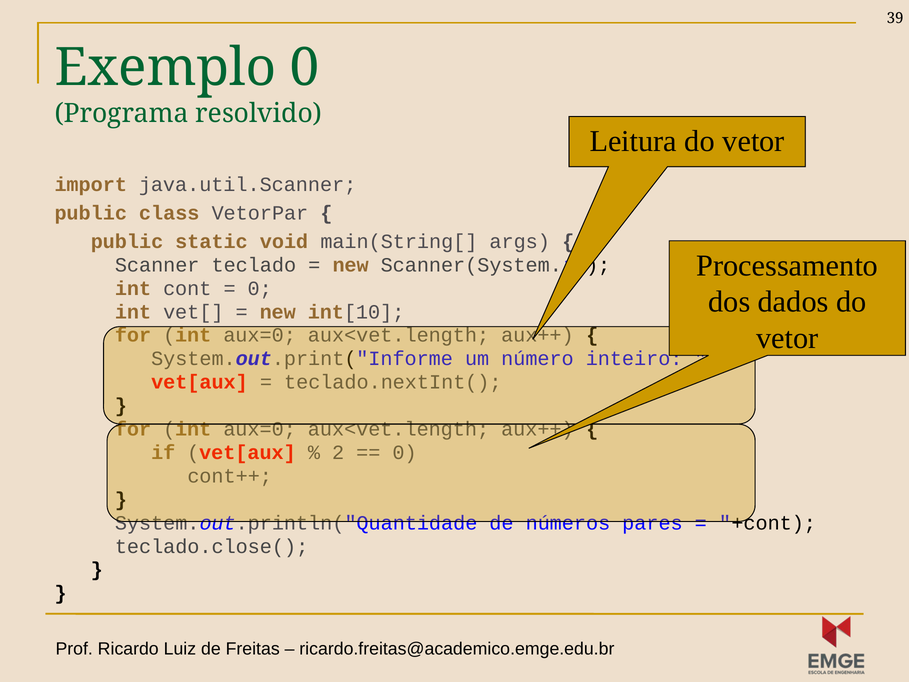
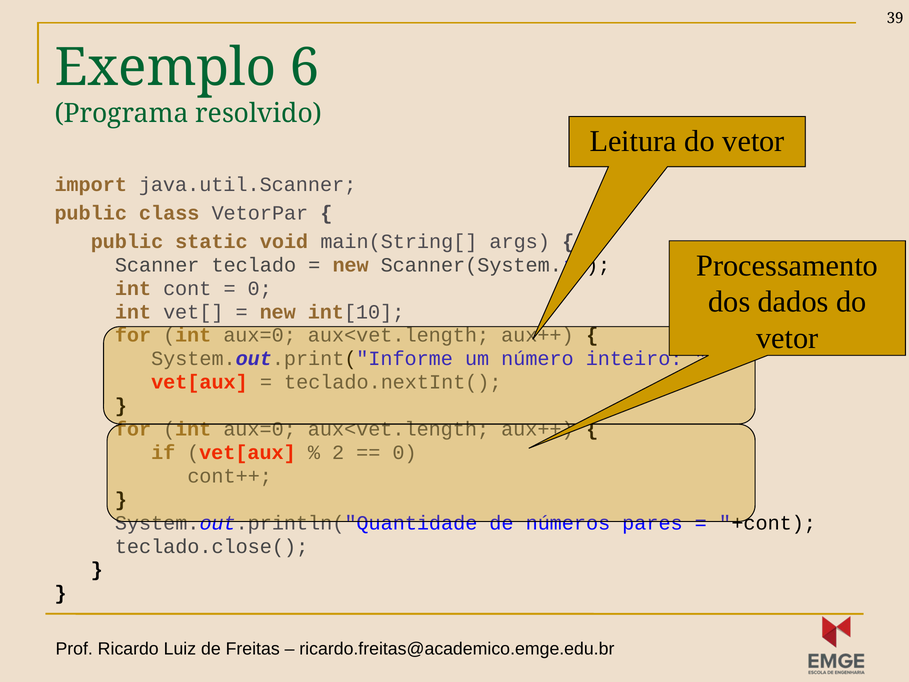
Exemplo 0: 0 -> 6 (305, 68)
